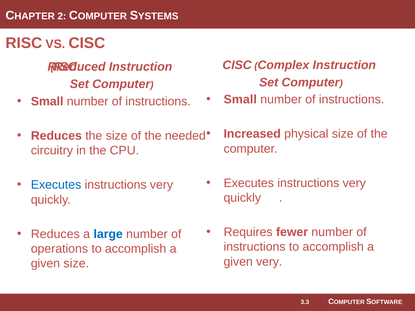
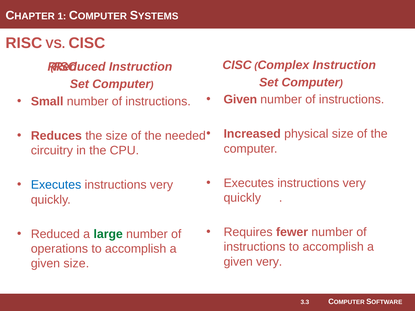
2: 2 -> 1 (62, 16)
Small: Small -> Given (240, 100)
Reduces: Reduces -> Reduced (55, 234)
large colour: blue -> green (108, 234)
